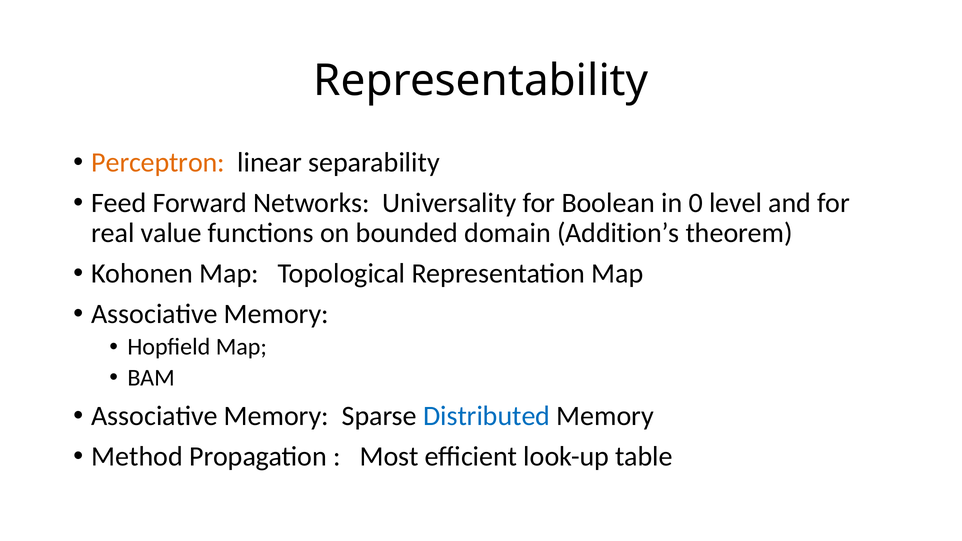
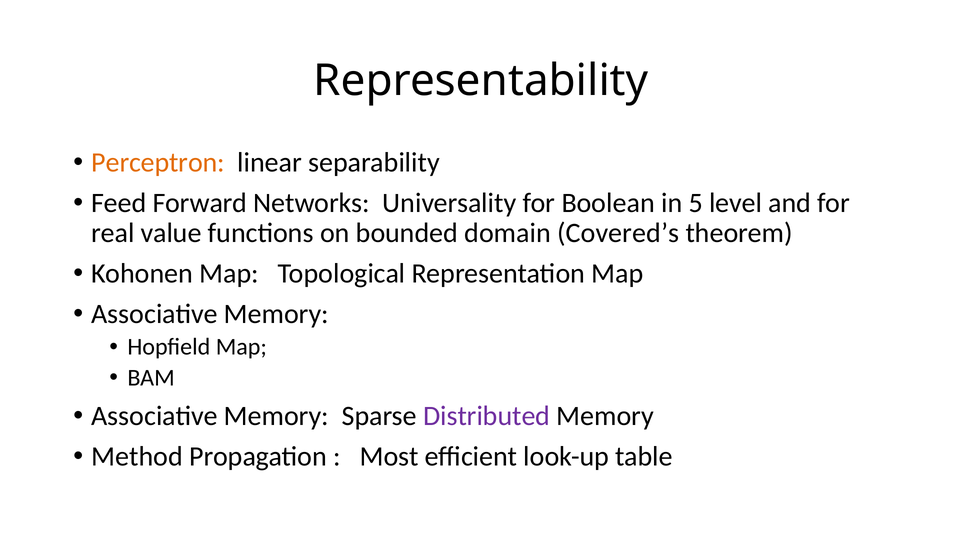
0: 0 -> 5 (696, 203)
Addition’s: Addition’s -> Covered’s (618, 233)
Distributed colour: blue -> purple (487, 416)
